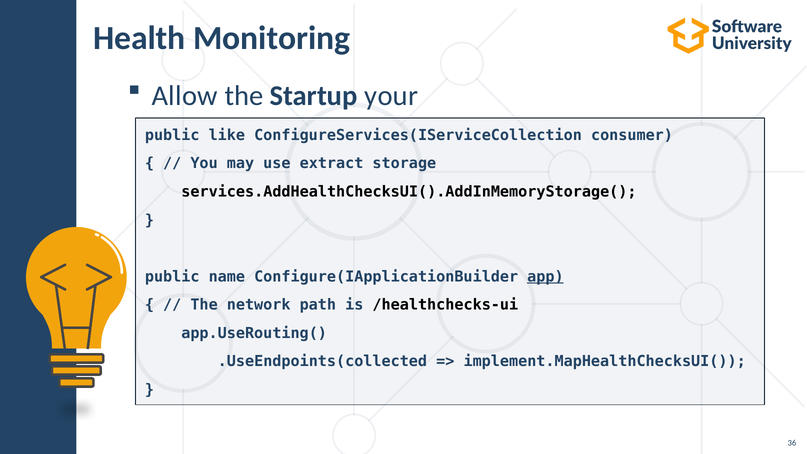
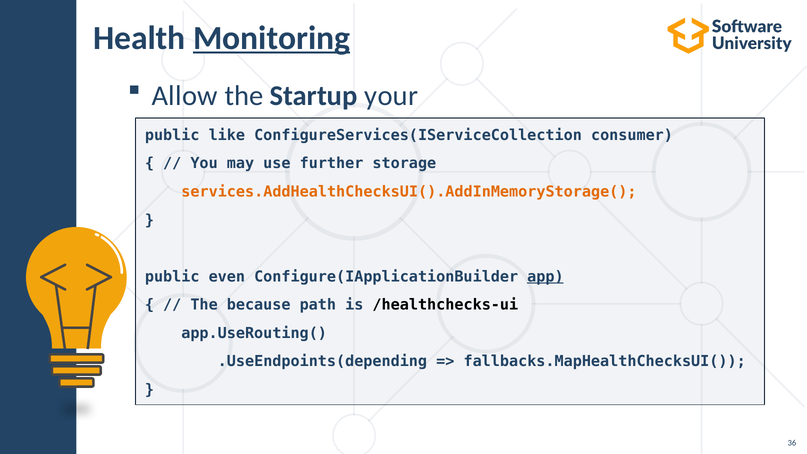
Monitoring underline: none -> present (272, 38)
extract: extract -> further (332, 163)
services.AddHealthChecksUI().AddInMemoryStorage( colour: black -> orange (409, 192)
name: name -> even (227, 277)
network: network -> because (259, 305)
.UseEndpoints(collected: .UseEndpoints(collected -> .UseEndpoints(depending (322, 361)
implement.MapHealthChecksUI(: implement.MapHealthChecksUI( -> fallbacks.MapHealthChecksUI( (605, 361)
